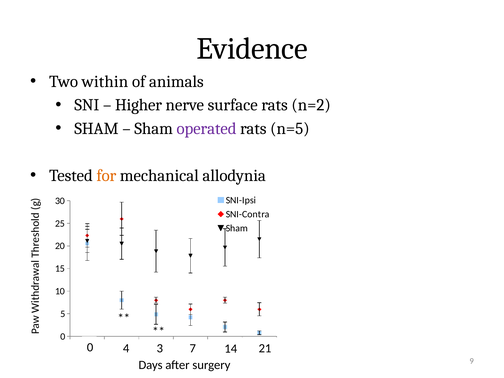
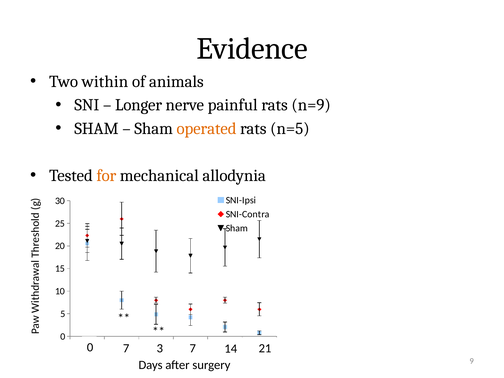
Higher: Higher -> Longer (139, 105)
surface: surface -> painful (233, 105)
n=2: n=2 -> n=9 (311, 105)
operated colour: purple -> orange (207, 129)
4: 4 -> 7 (126, 348)
